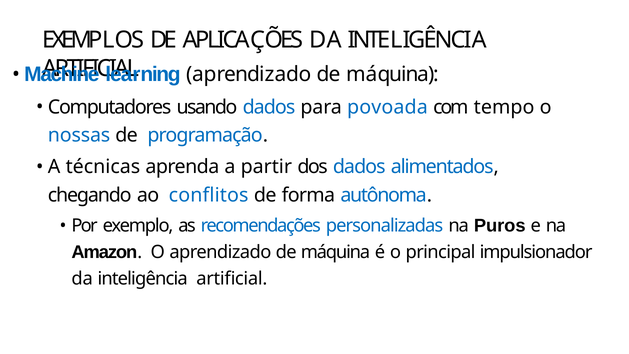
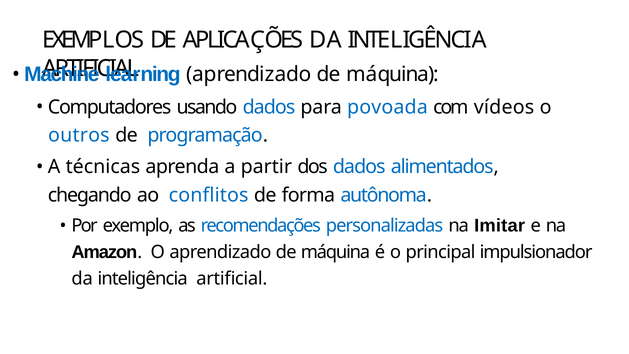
tempo: tempo -> vídeos (504, 107)
nossas: nossas -> outros (79, 135)
Puros: Puros -> Imitar (500, 226)
